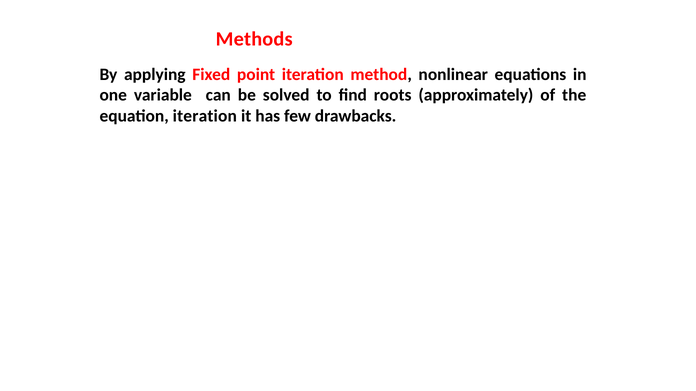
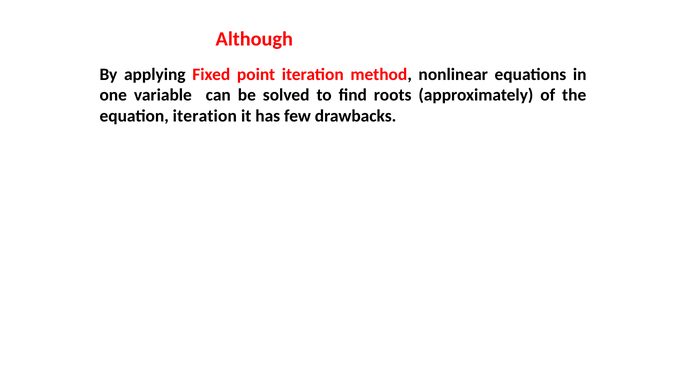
Methods: Methods -> Although (254, 39)
